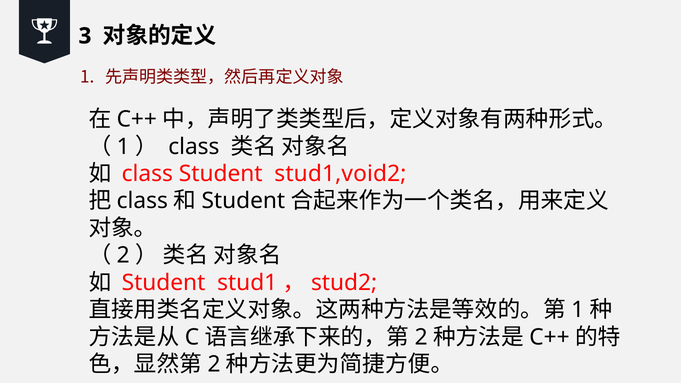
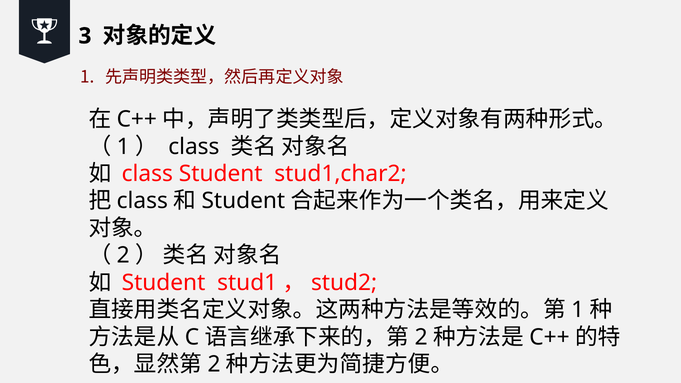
stud1,void2: stud1,void2 -> stud1,char2 (340, 174)
